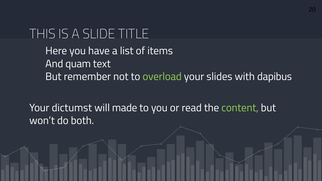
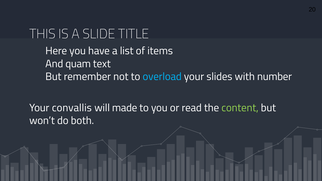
overload colour: light green -> light blue (162, 77)
dapibus: dapibus -> number (275, 77)
dictumst: dictumst -> convallis (72, 108)
